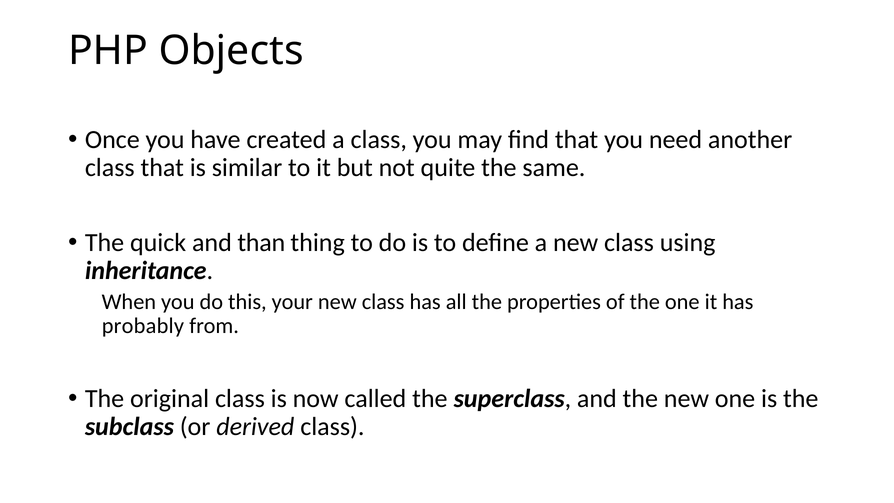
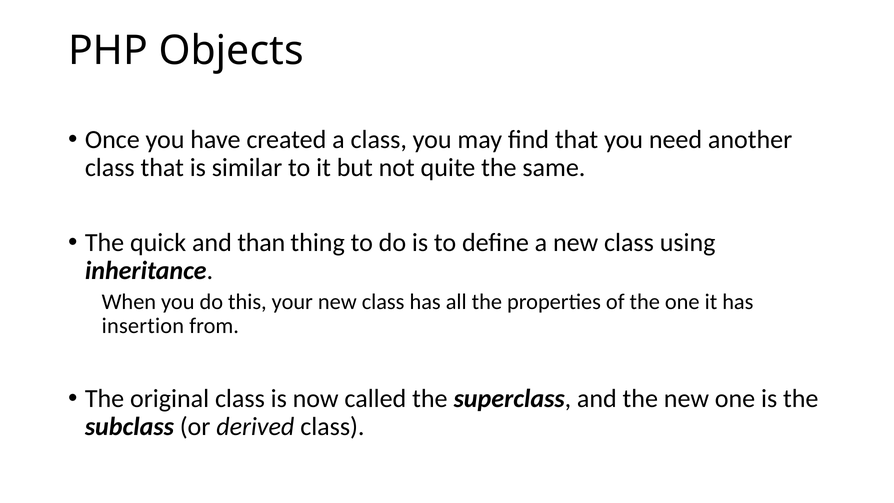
probably: probably -> insertion (143, 326)
